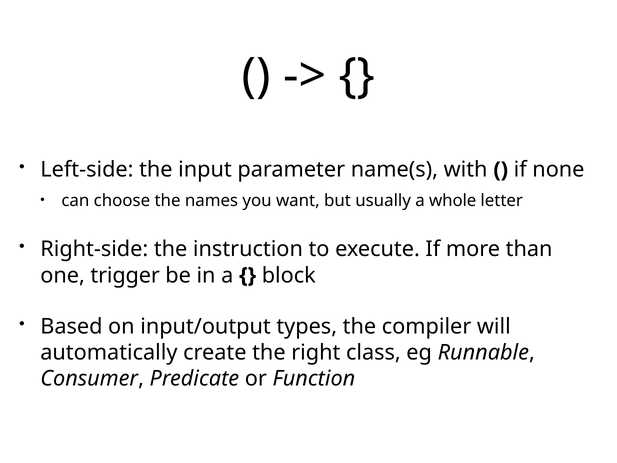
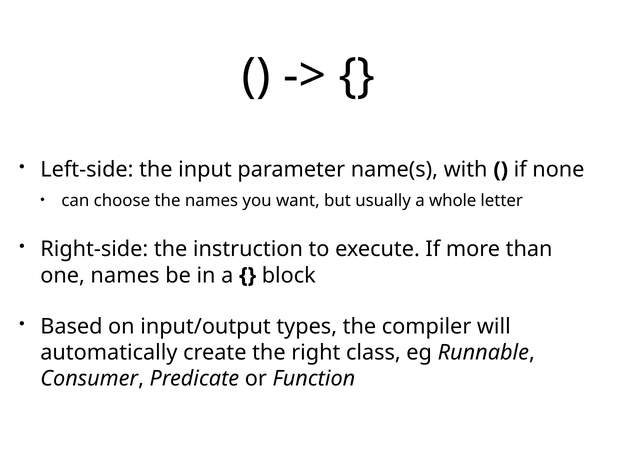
one trigger: trigger -> names (125, 275)
